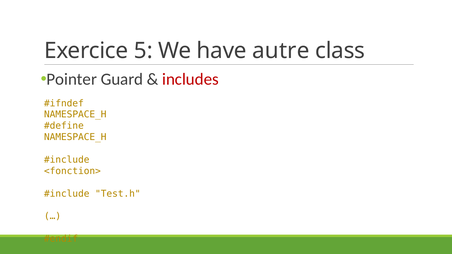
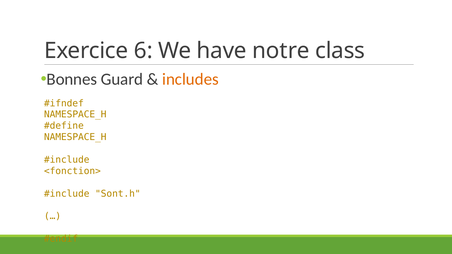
5: 5 -> 6 (143, 51)
autre: autre -> notre (281, 51)
Pointer: Pointer -> Bonnes (72, 79)
includes colour: red -> orange (191, 79)
Test.h: Test.h -> Sont.h (118, 194)
